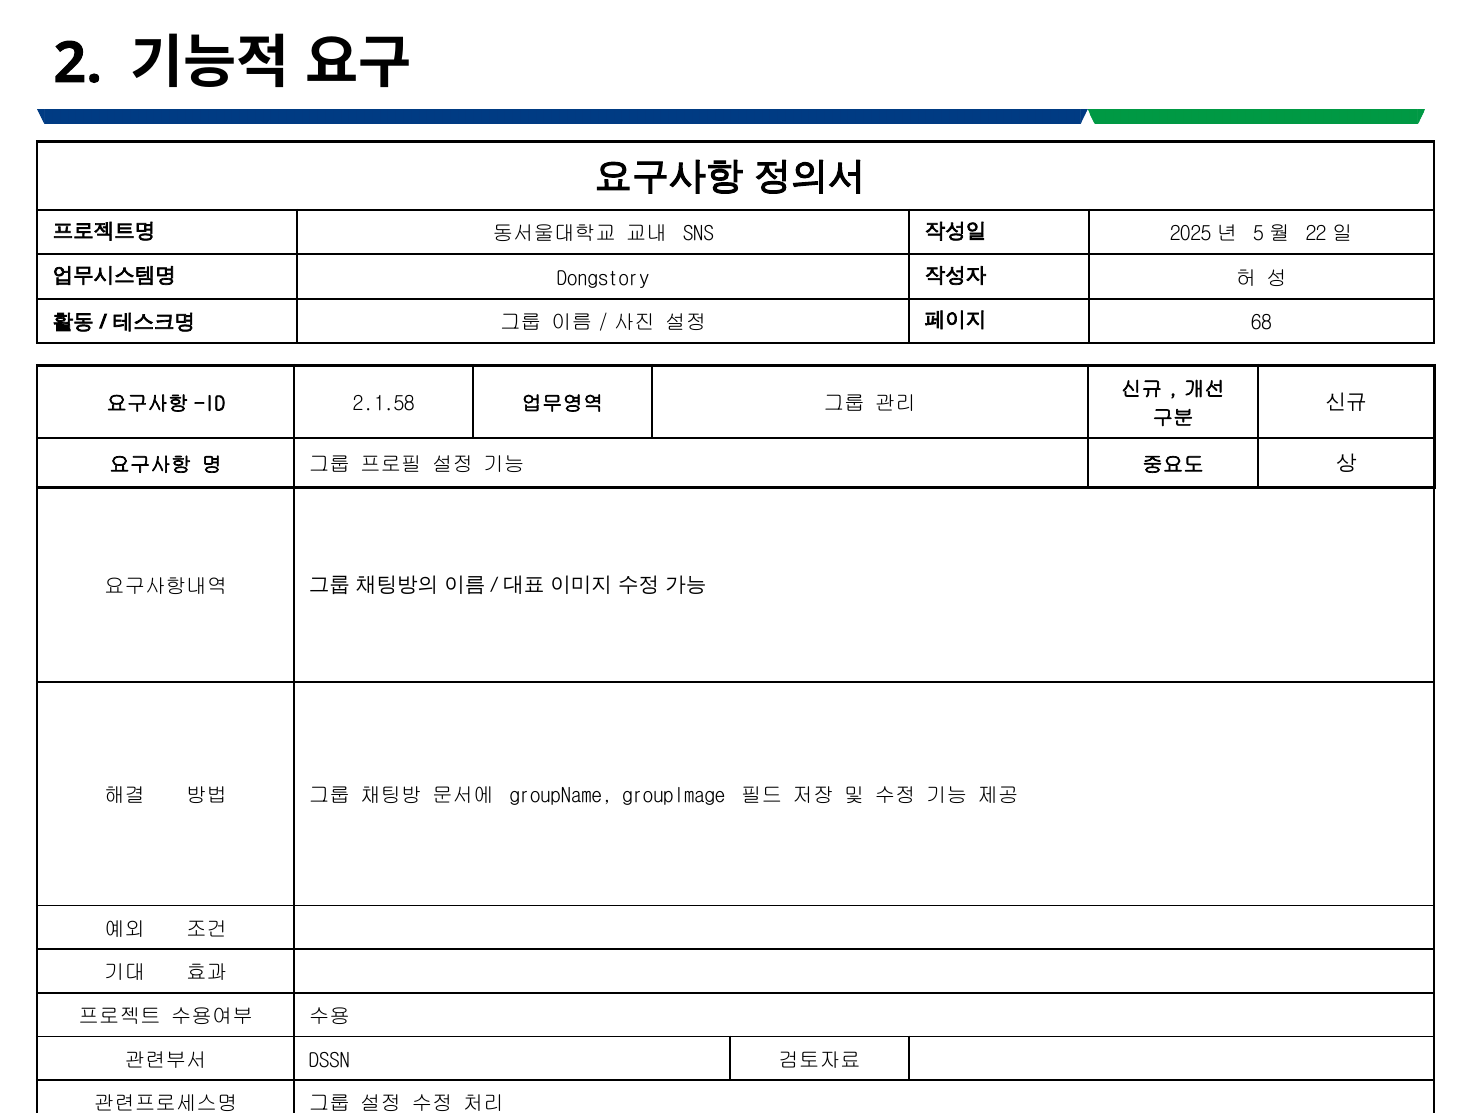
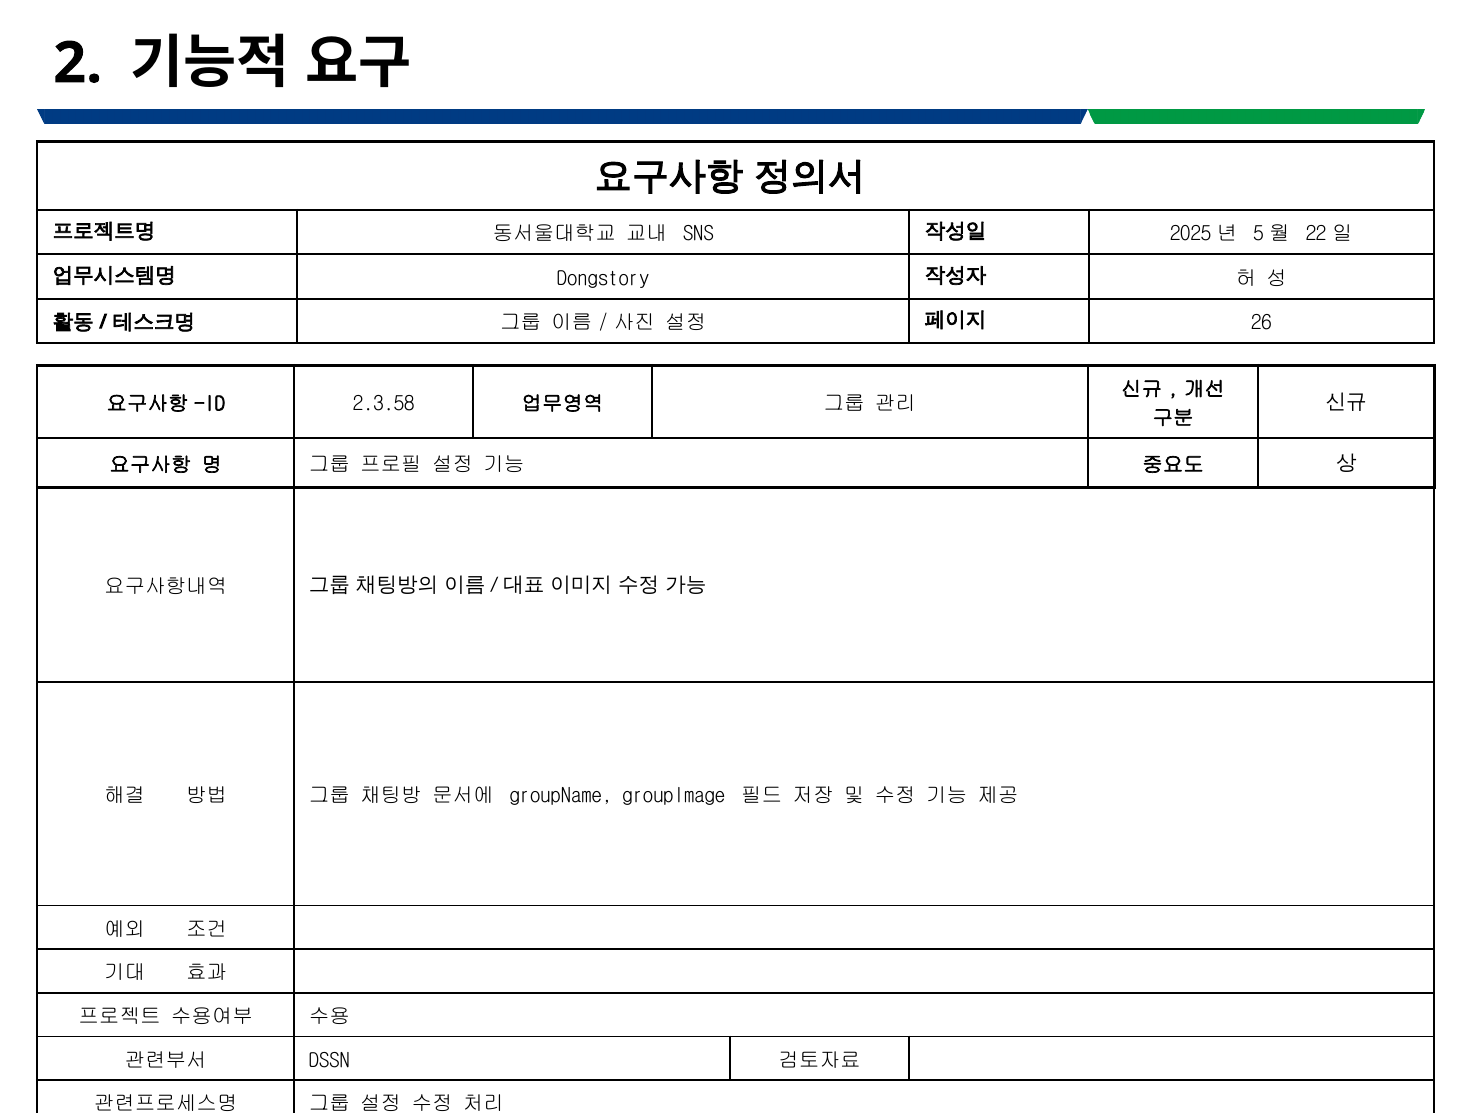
68: 68 -> 26 (1261, 323)
2.1.58: 2.1.58 -> 2.3.58 (384, 404)
